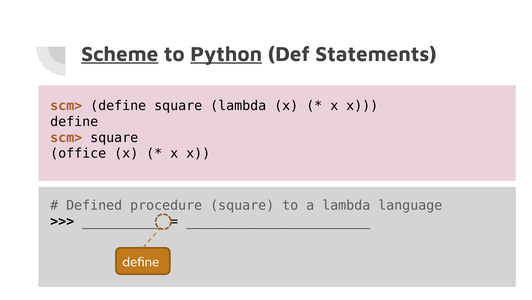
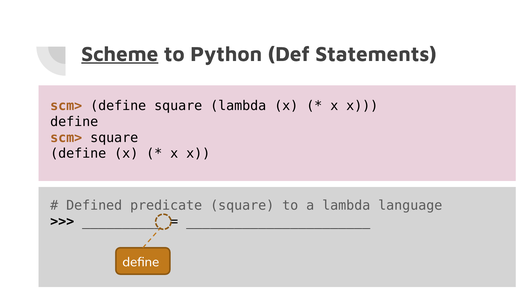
Python underline: present -> none (226, 54)
office: office -> define (78, 153)
procedure: procedure -> predicate (166, 205)
